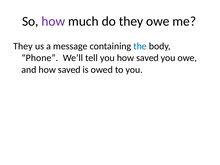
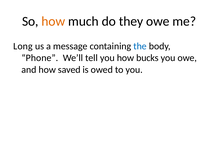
how colour: purple -> orange (53, 21)
They: They -> Long (23, 46)
you how saved: saved -> bucks (147, 58)
